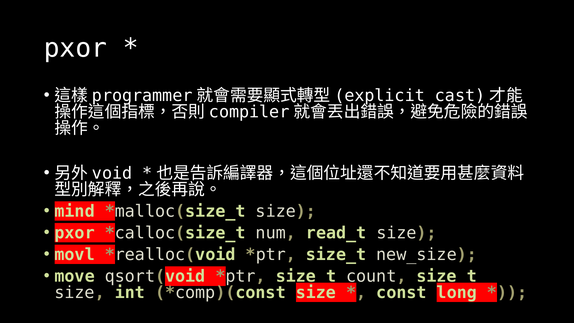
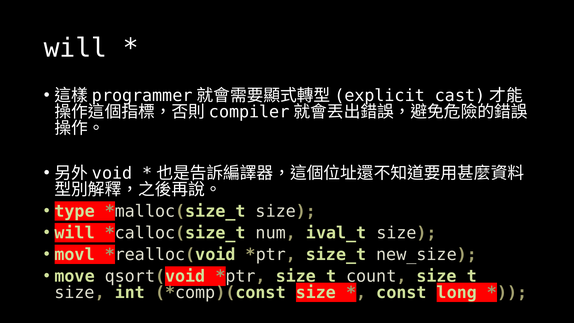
pxor: pxor -> will (75, 48)
mind: mind -> type (75, 211)
pxor: pxor -> will (75, 233)
read_t: read_t -> ival_t (336, 233)
